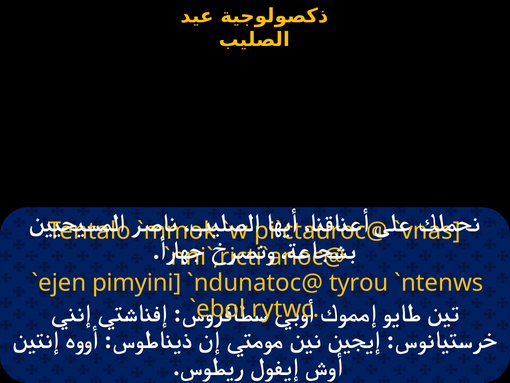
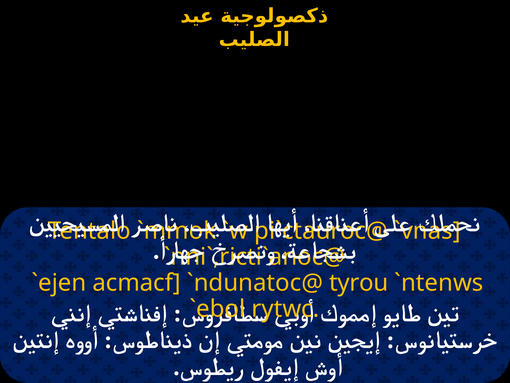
pimyini: pimyini -> acmacf (137, 282)
